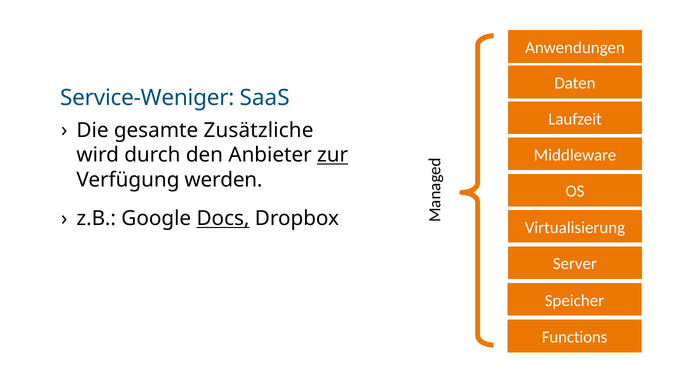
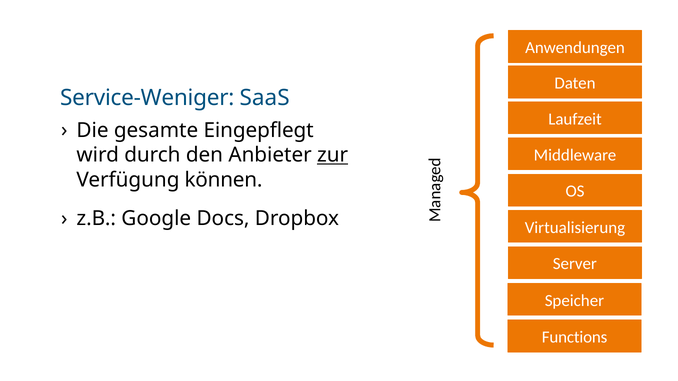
Zusätzliche: Zusätzliche -> Eingepflegt (259, 130)
werden: werden -> können (223, 180)
Docs underline: present -> none (223, 219)
